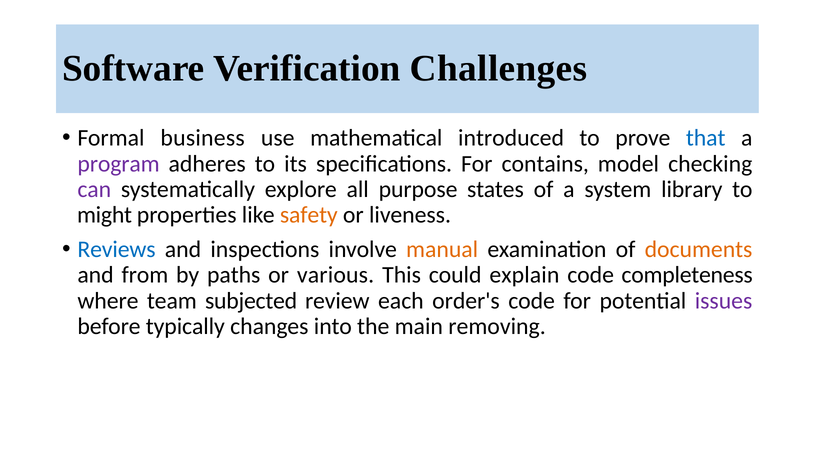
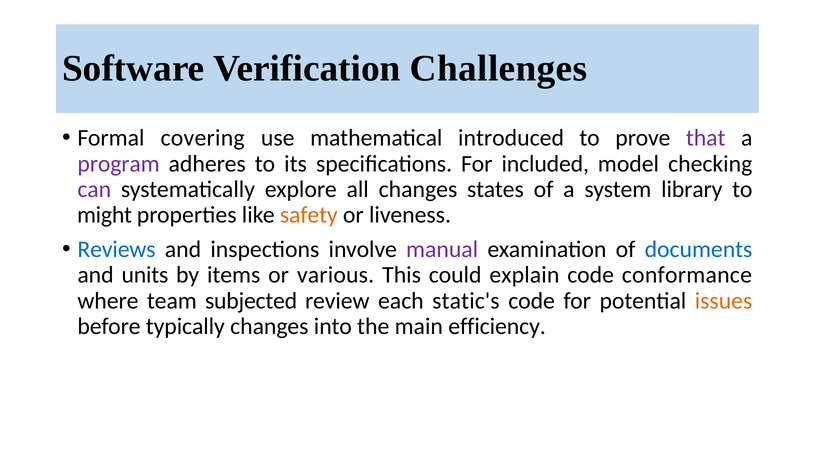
business: business -> covering (203, 138)
that colour: blue -> purple (706, 138)
contains: contains -> included (545, 163)
all purpose: purpose -> changes (418, 189)
manual colour: orange -> purple (442, 249)
documents colour: orange -> blue (699, 249)
from: from -> units (145, 275)
paths: paths -> items (234, 275)
completeness: completeness -> conformance (687, 275)
order's: order's -> static's (466, 300)
issues colour: purple -> orange (724, 300)
removing: removing -> efficiency (497, 326)
